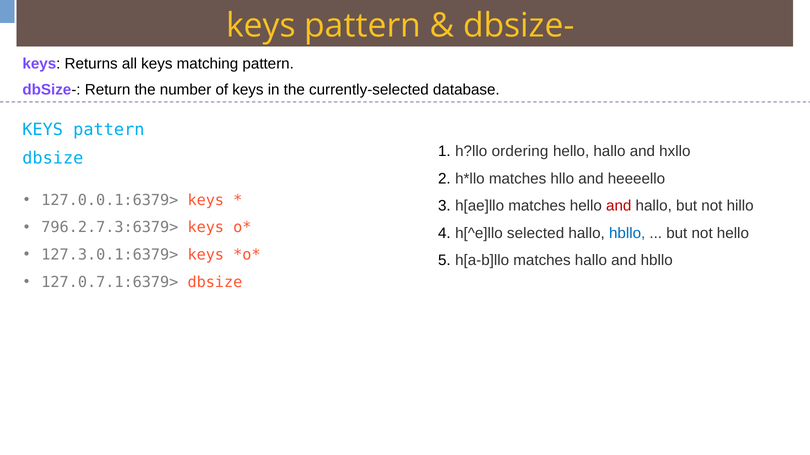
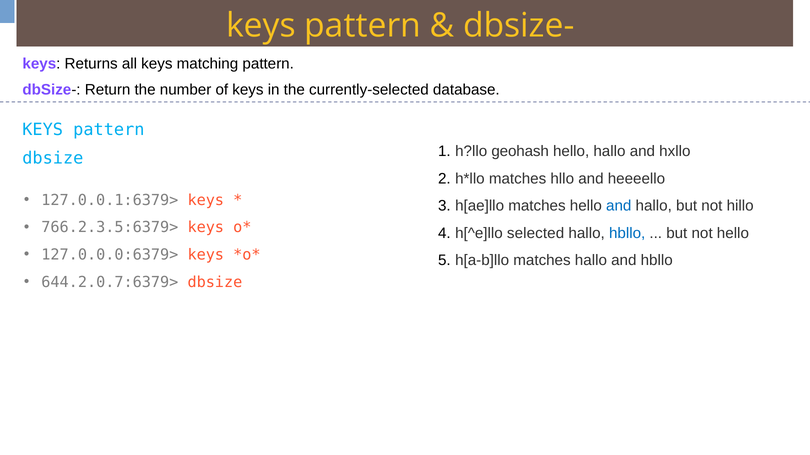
ordering: ordering -> geohash (520, 151)
and colour: red -> blue (619, 206)
796.2.7.3:6379>: 796.2.7.3:6379> -> 766.2.3.5:6379> (110, 228)
127.3.0.1:6379>: 127.3.0.1:6379> -> 127.0.0.0:6379> (110, 255)
127.0.7.1:6379>: 127.0.7.1:6379> -> 644.2.0.7:6379> (110, 282)
